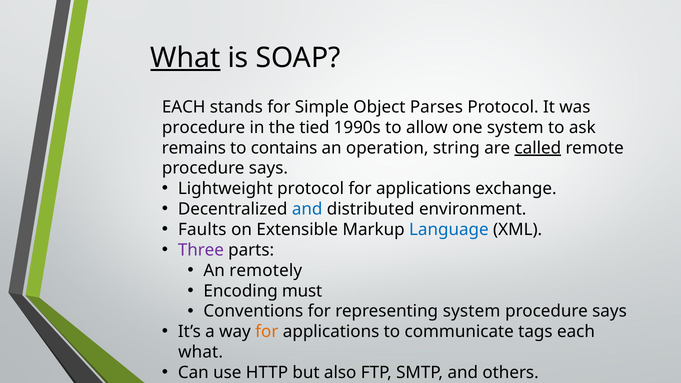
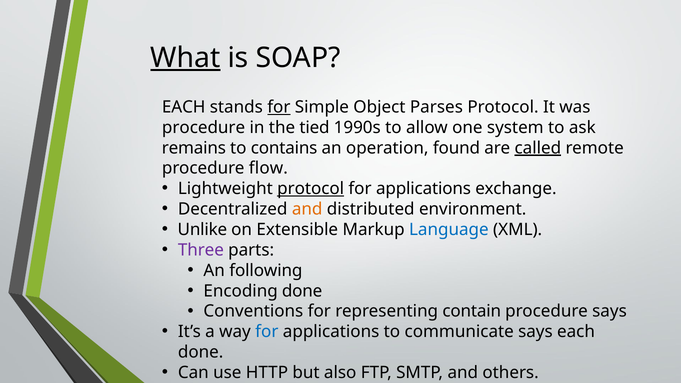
for underline: none -> present (279, 107)
string: string -> found (456, 148)
says: says -> flow (268, 168)
protocol underline: none -> present (311, 189)
and colour: blue -> orange (307, 209)
Faults: Faults -> Unlike (202, 230)
remotely: remotely -> following (266, 271)
Encoding must: must -> done (302, 291)
representing system: system -> contain (472, 311)
for colour: orange -> blue (267, 332)
communicate tags: tags -> says (535, 332)
what: what -> done (201, 352)
